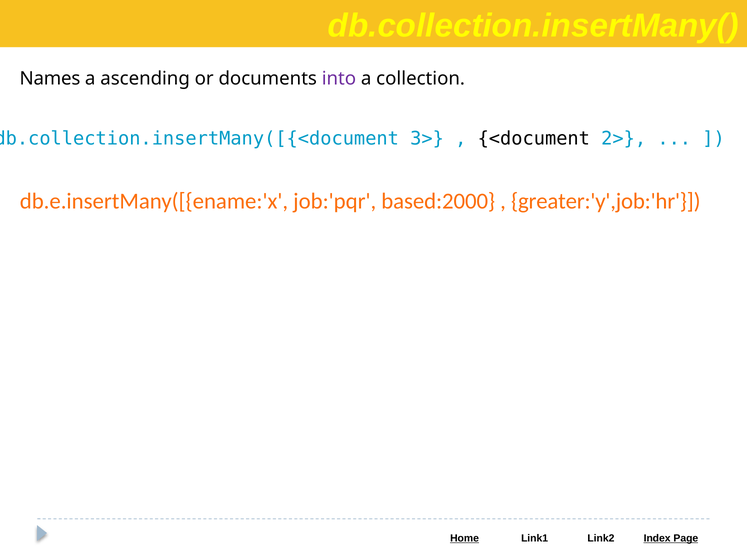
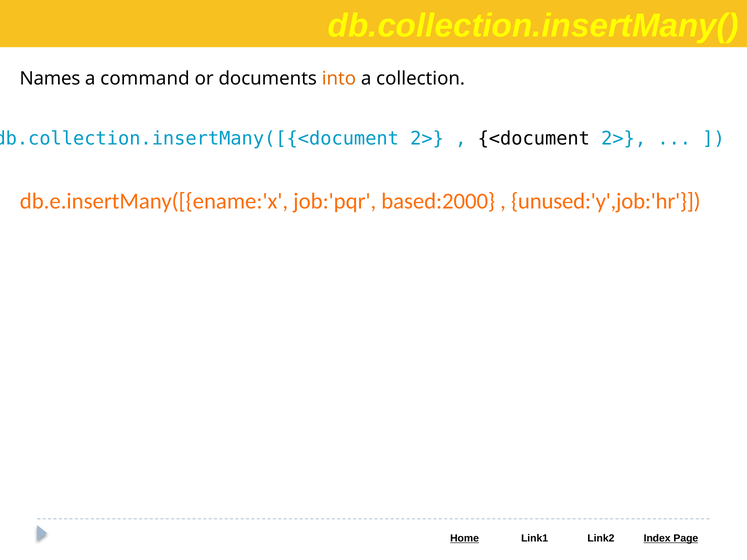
ascending: ascending -> command (145, 78)
into colour: purple -> orange (339, 78)
3>: 3> -> 2> (427, 139)
greater:'y',job:'hr: greater:'y',job:'hr -> unused:'y',job:'hr (606, 201)
